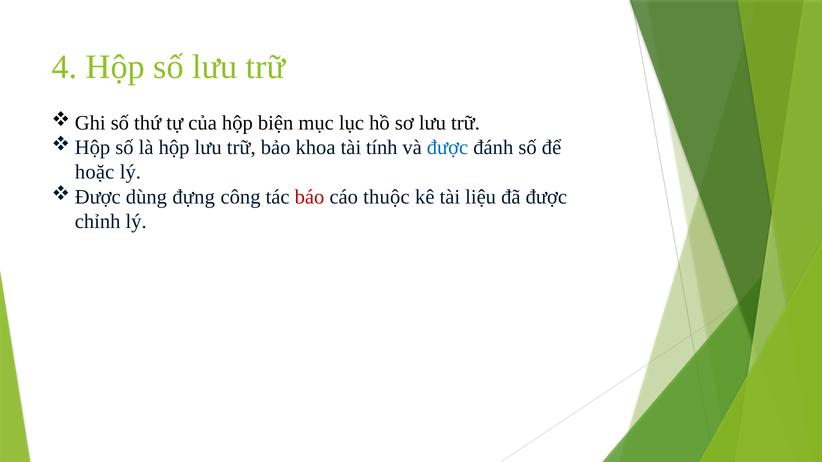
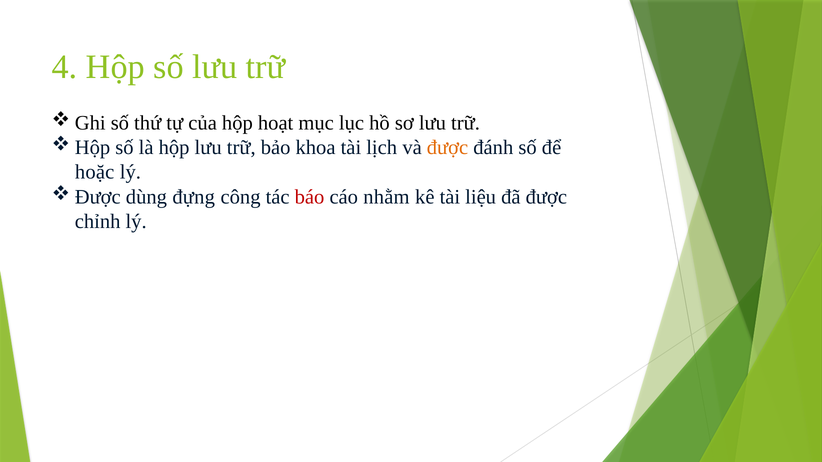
biện: biện -> hoạt (276, 123)
tính: tính -> lịch (382, 148)
được colour: blue -> orange (448, 148)
thuộc: thuộc -> nhằm (386, 197)
